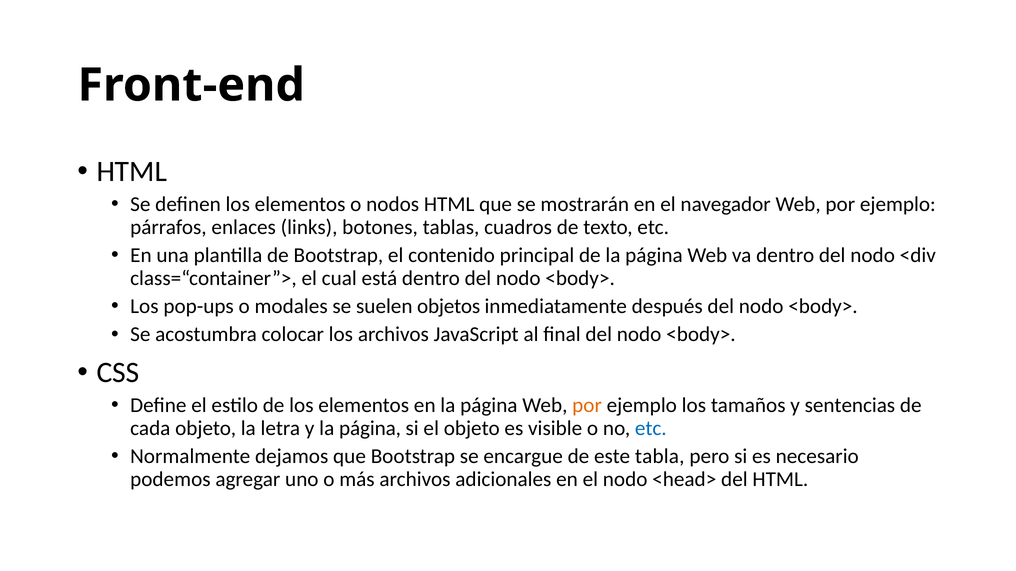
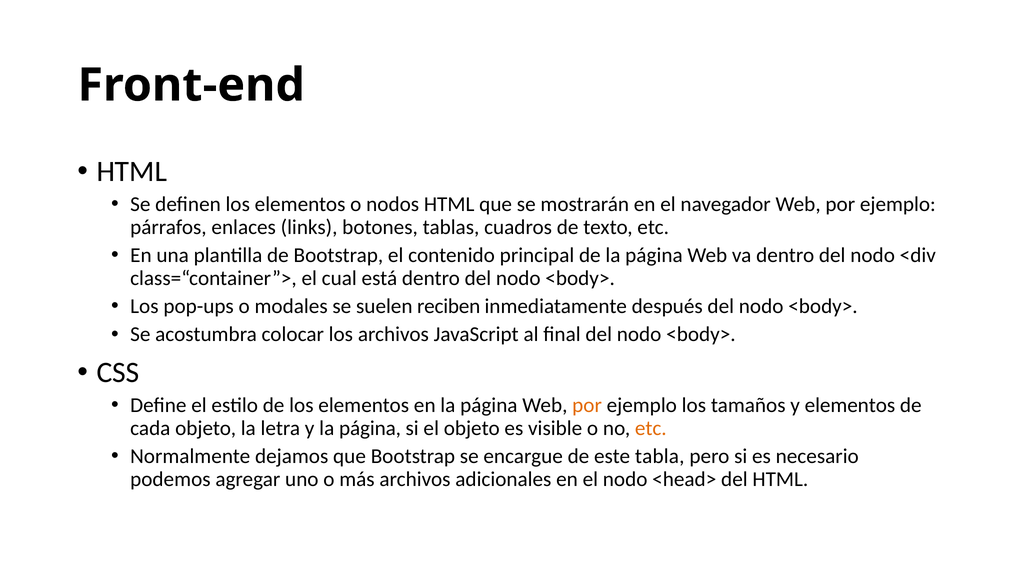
objetos: objetos -> reciben (449, 307)
y sentencias: sentencias -> elementos (850, 406)
etc colour: blue -> orange (651, 428)
